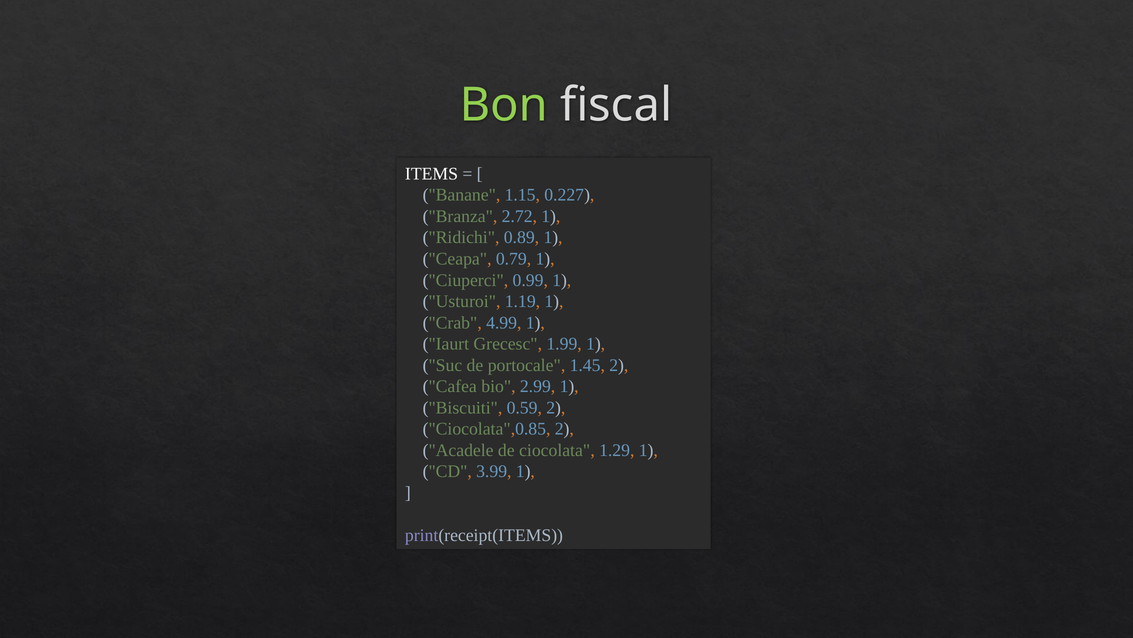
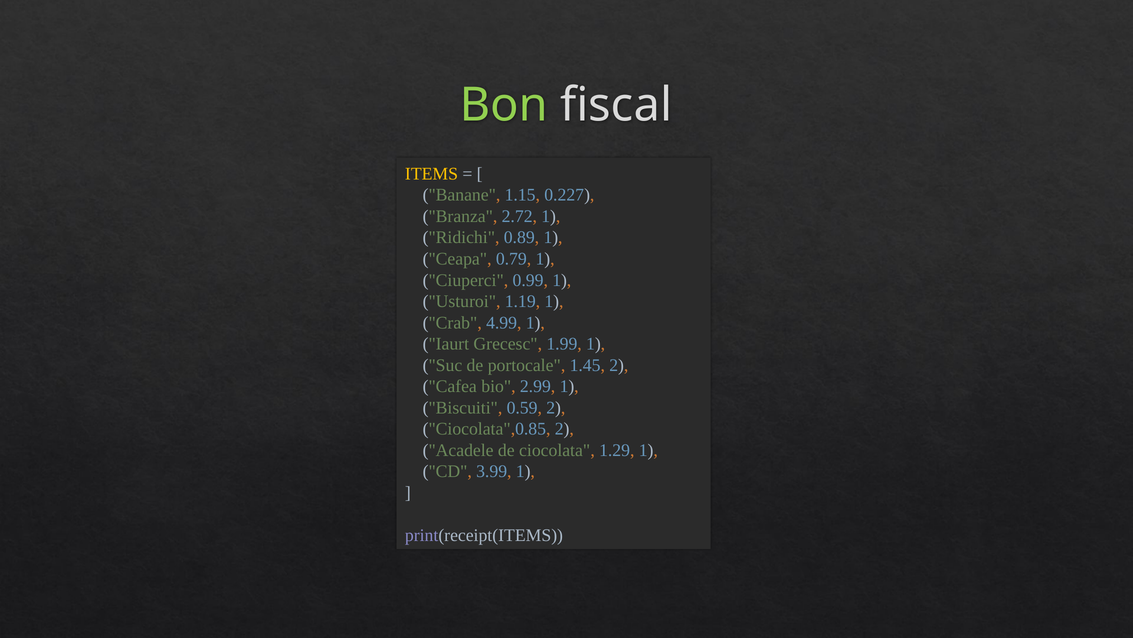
ITEMS colour: white -> yellow (432, 174)
